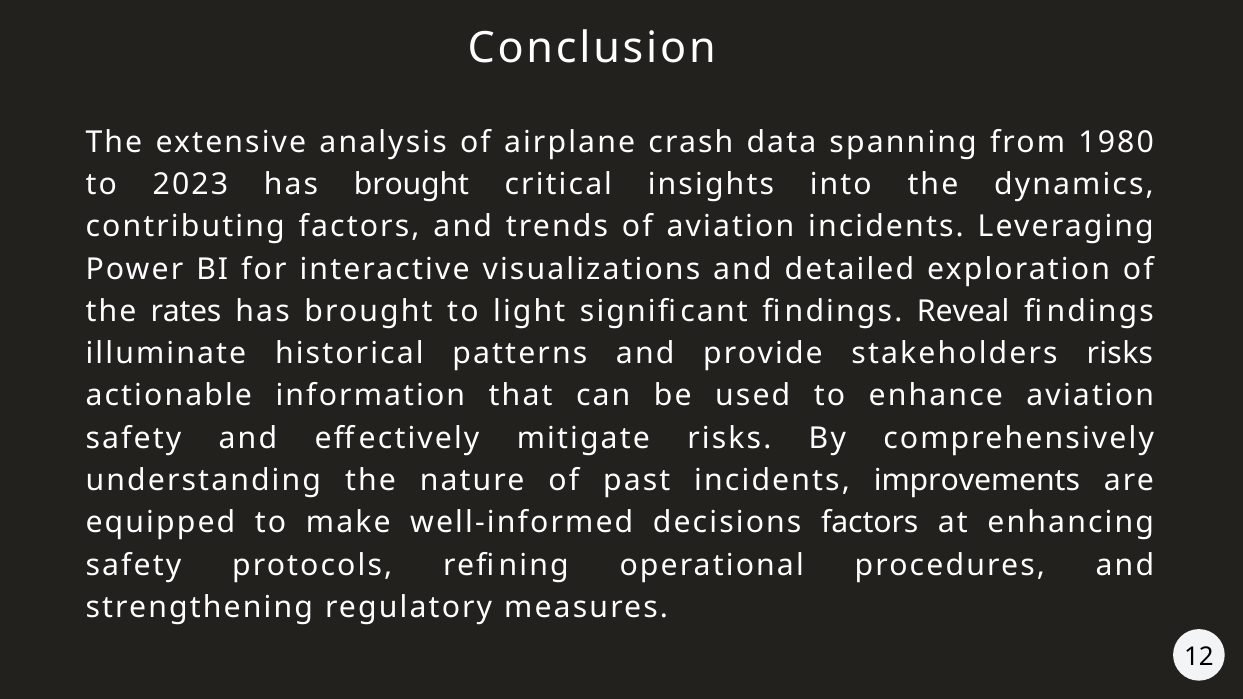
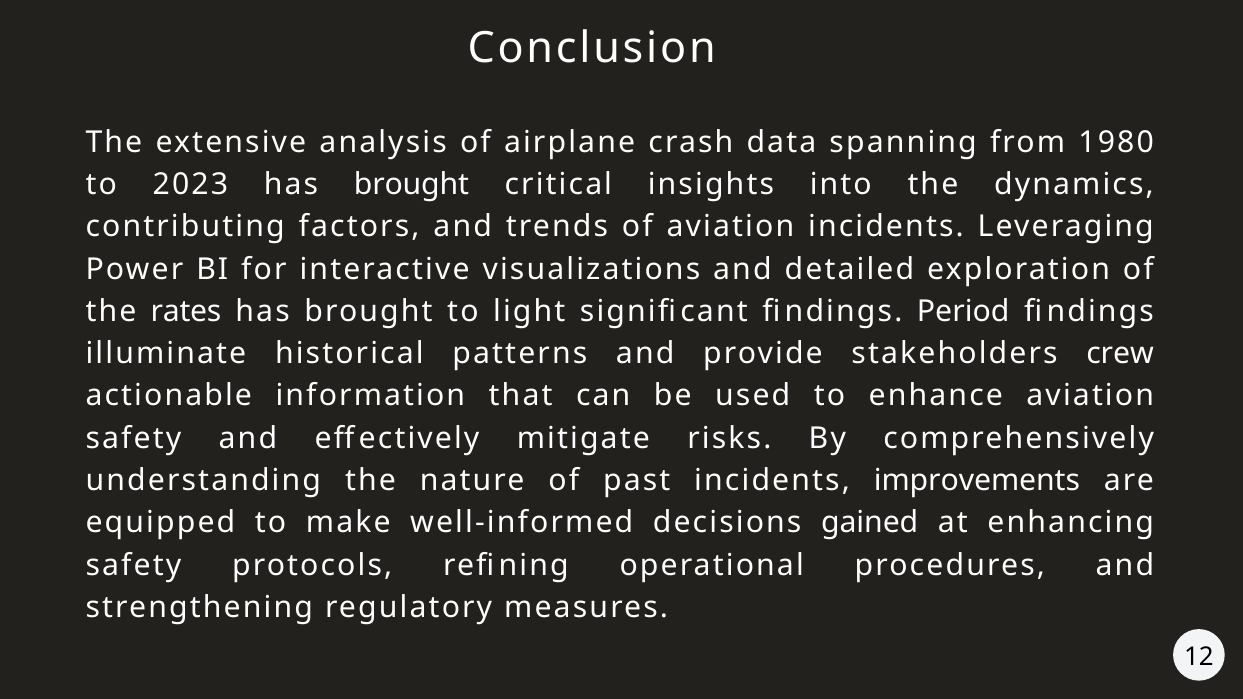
Reveal: Reveal -> Period (963, 311)
stakeholders risks: risks -> crew (1120, 354)
decisions factors: factors -> gained (870, 523)
